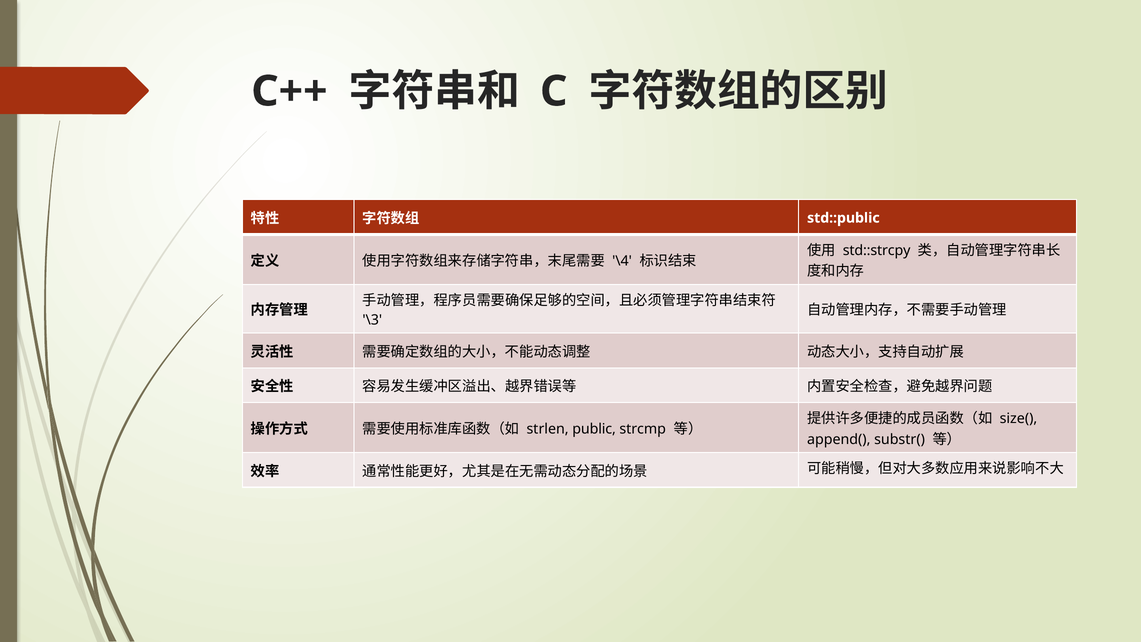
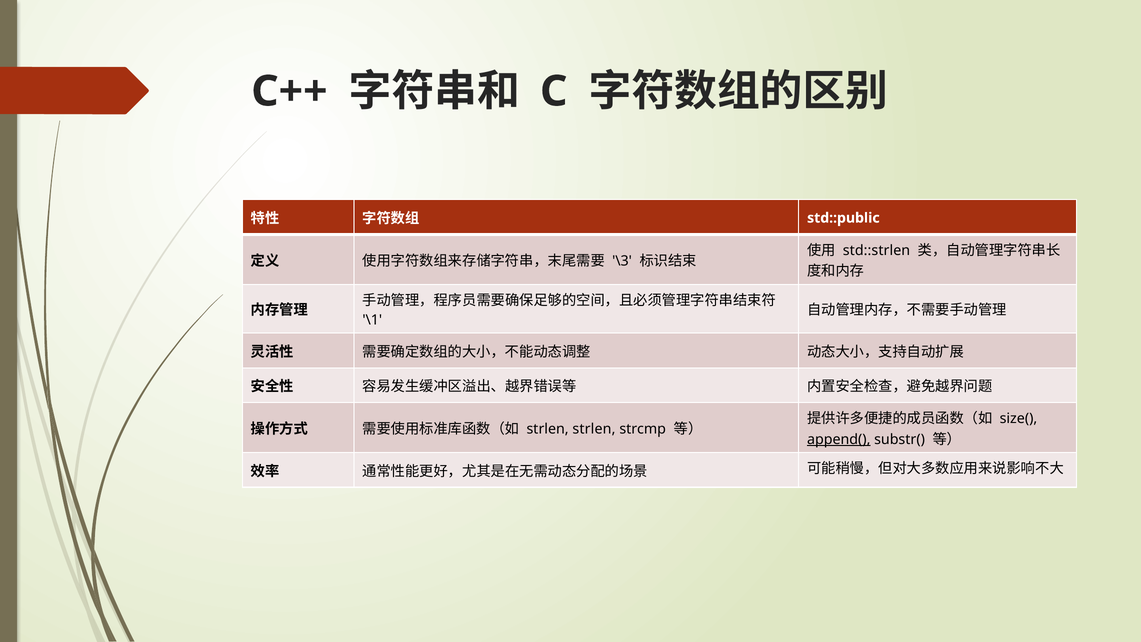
std::strcpy: std::strcpy -> std::strlen (877, 251)
\4: \4 -> \3 (622, 261)
\3: \3 -> \1 (372, 320)
strlen public: public -> strlen (594, 429)
append( underline: none -> present (839, 439)
